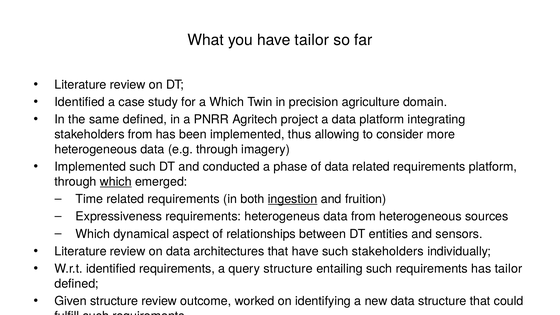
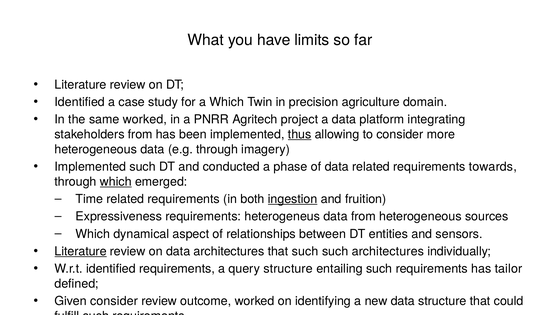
have tailor: tailor -> limits (312, 40)
same defined: defined -> worked (145, 119)
thus underline: none -> present (300, 134)
requirements platform: platform -> towards (493, 167)
Literature underline: none -> present (81, 251)
that have: have -> such (305, 251)
such stakeholders: stakeholders -> architectures (388, 251)
Given structure: structure -> consider (114, 301)
